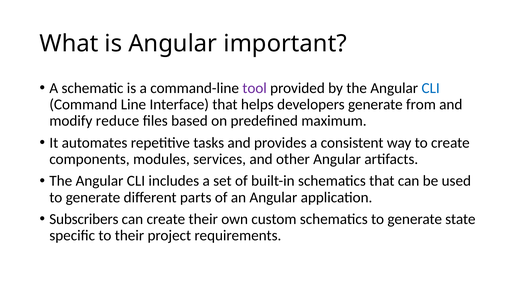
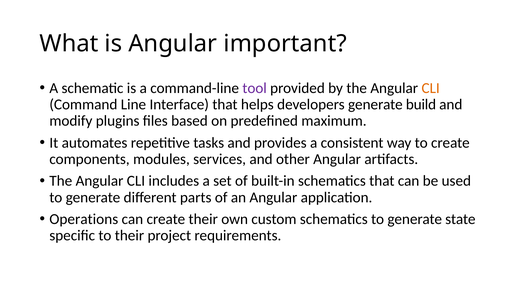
CLI colour: blue -> orange (431, 88)
from: from -> build (421, 104)
reduce: reduce -> plugins (118, 121)
Subscribers: Subscribers -> Operations (84, 219)
